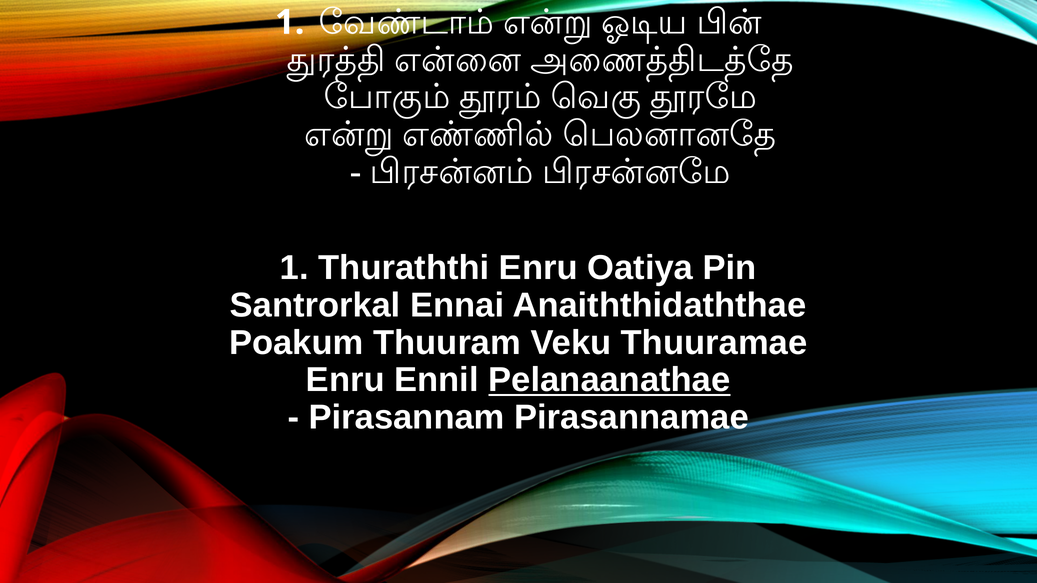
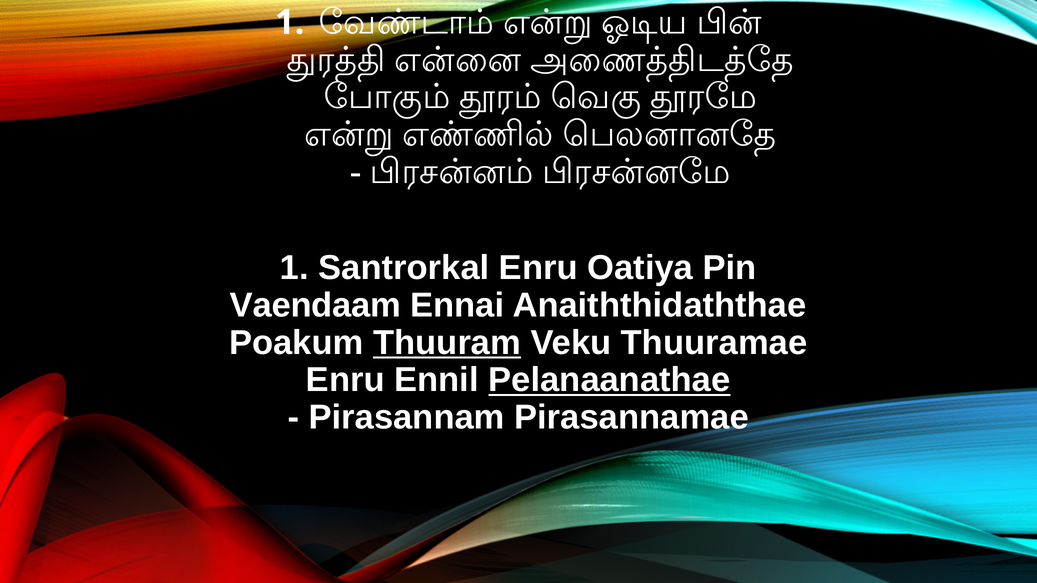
Thuraththi: Thuraththi -> Santrorkal (404, 268)
Santrorkal: Santrorkal -> Vaendaam (315, 305)
Thuuram underline: none -> present (447, 343)
